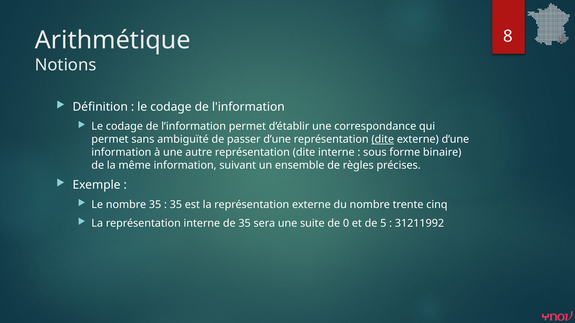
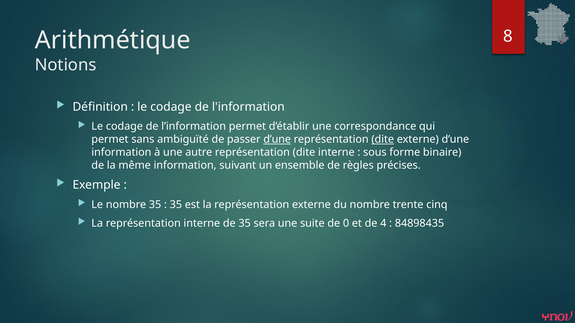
d’une underline: none -> present (277, 140)
5: 5 -> 4 (383, 224)
31211992: 31211992 -> 84898435 (419, 224)
